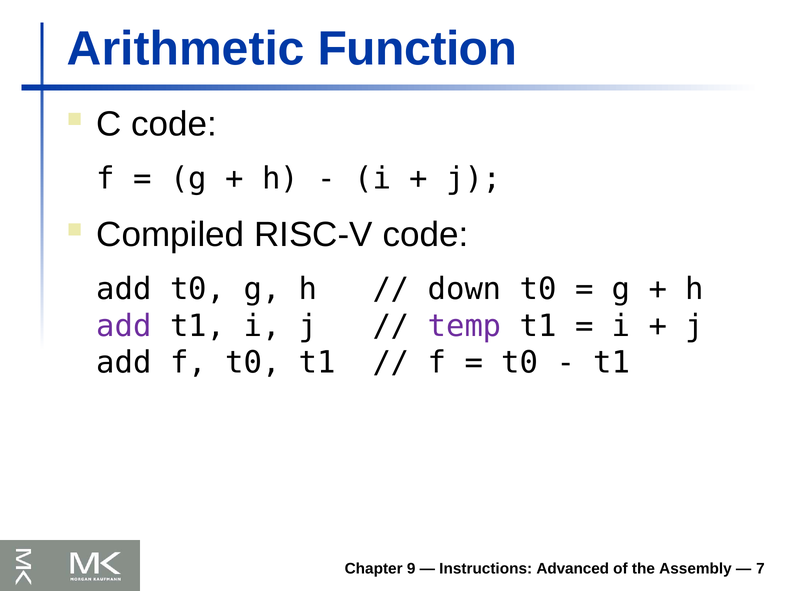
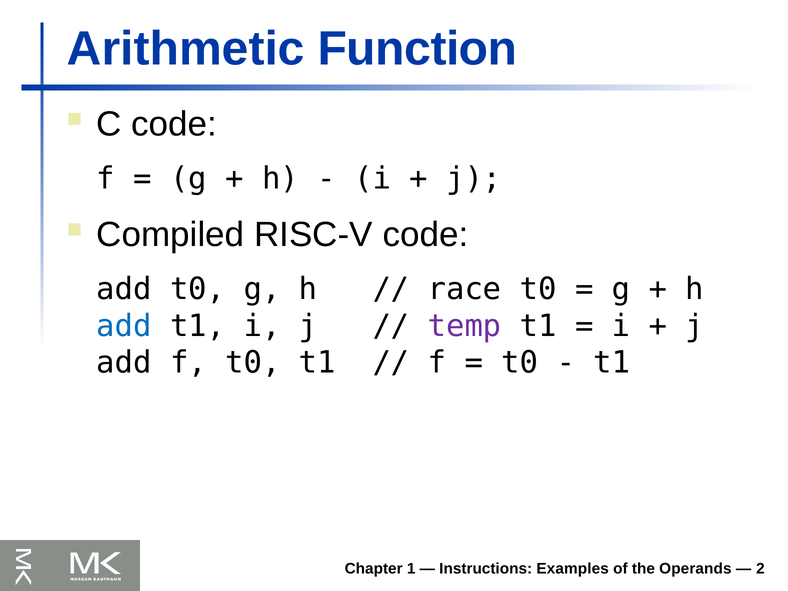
down: down -> race (465, 289)
add colour: purple -> blue (124, 326)
9: 9 -> 1 (411, 569)
Advanced: Advanced -> Examples (573, 569)
Assembly: Assembly -> Operands (695, 569)
7: 7 -> 2 (760, 569)
